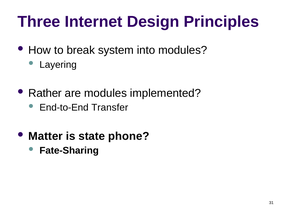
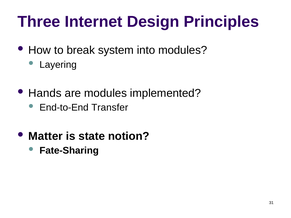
Rather: Rather -> Hands (45, 93)
phone: phone -> notion (129, 136)
